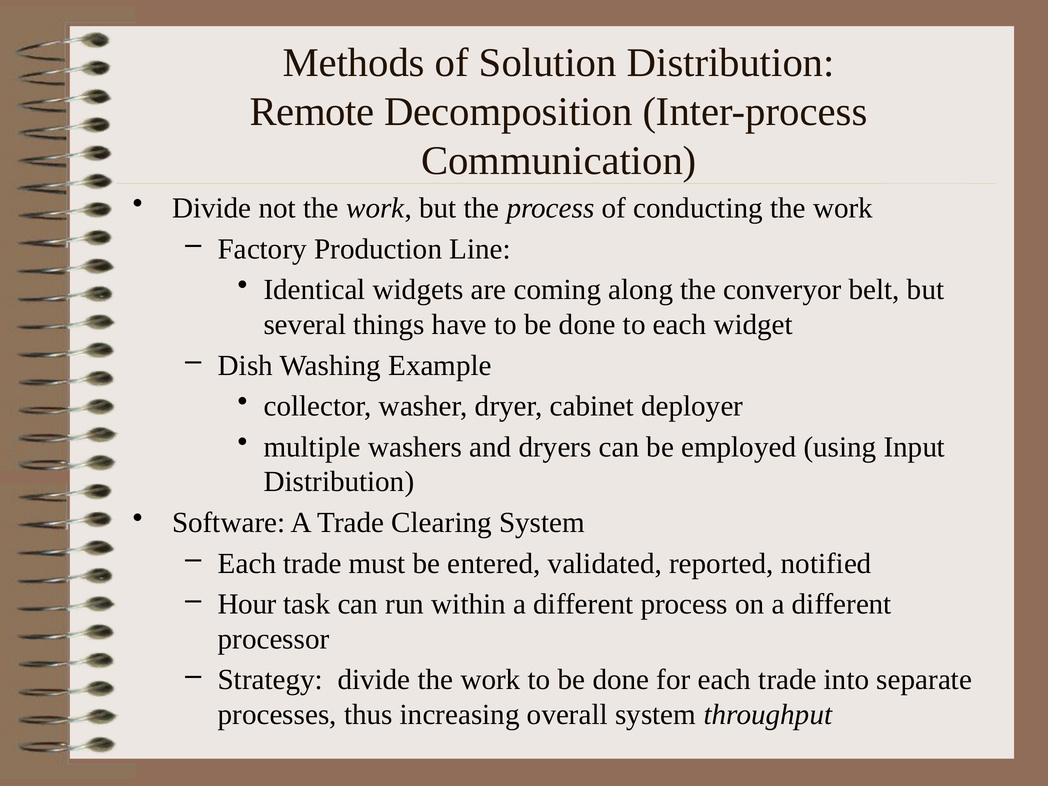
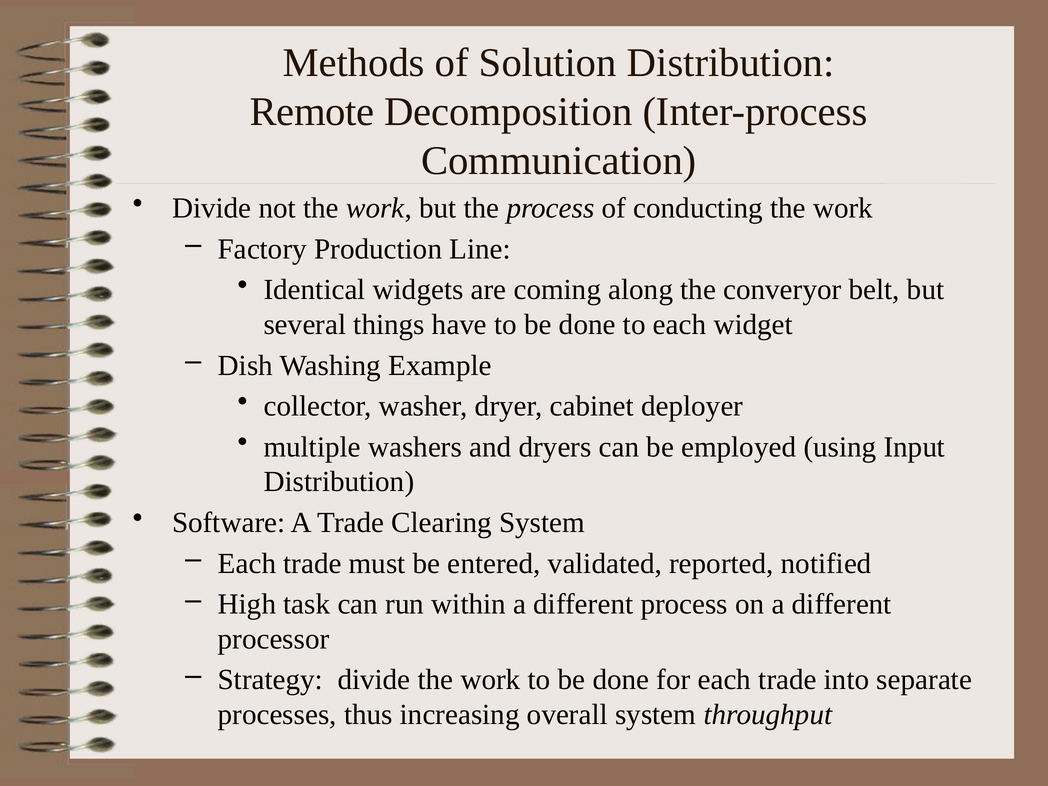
Hour: Hour -> High (247, 604)
